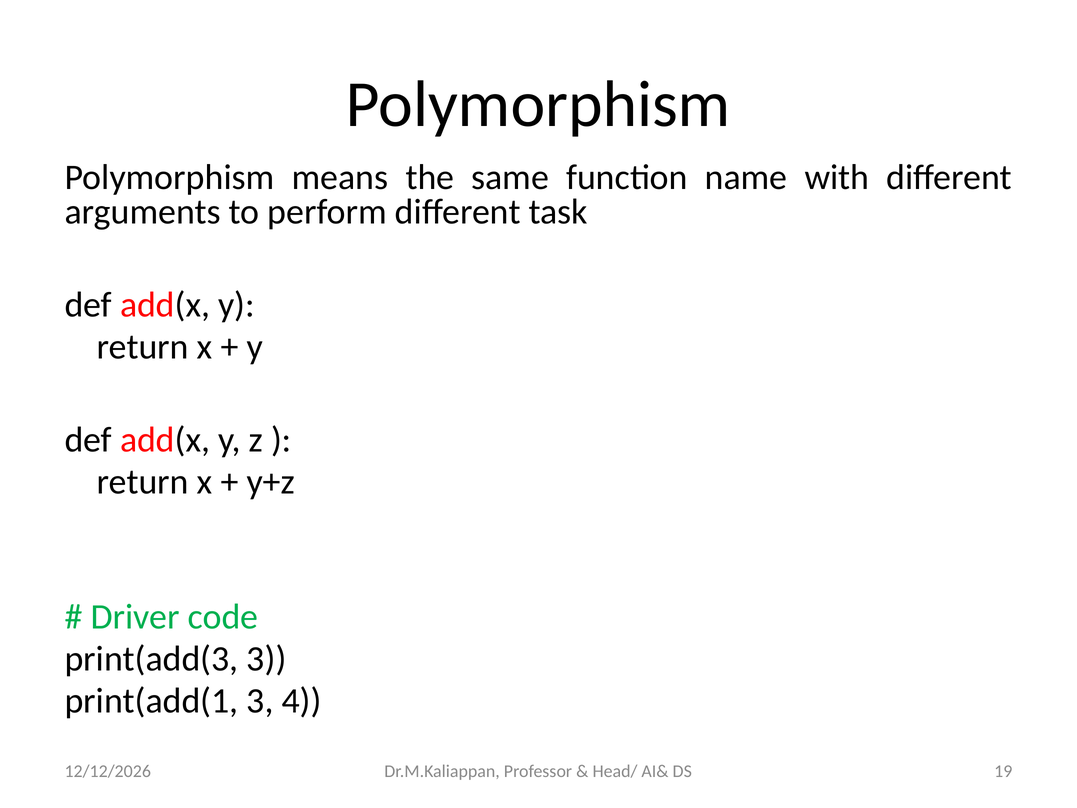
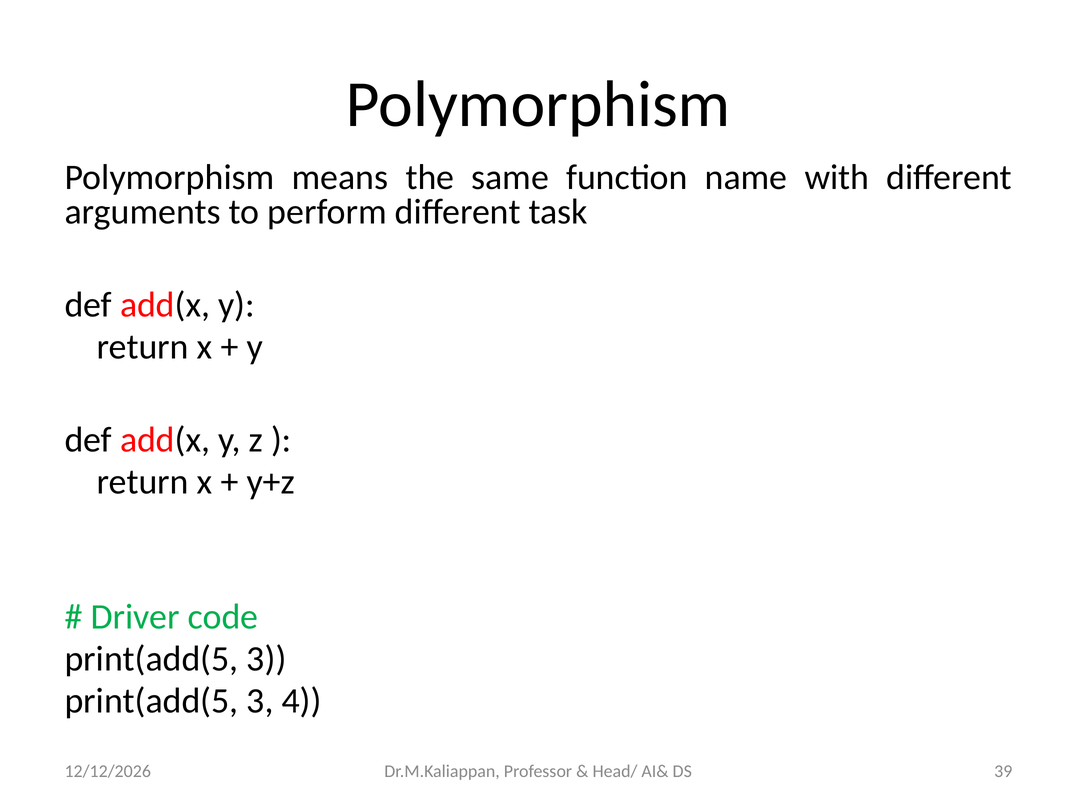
print(add(3: print(add(3 -> print(add(5 (152, 659)
print(add(1: print(add(1 -> print(add(5 (152, 701)
19: 19 -> 39 (1003, 771)
